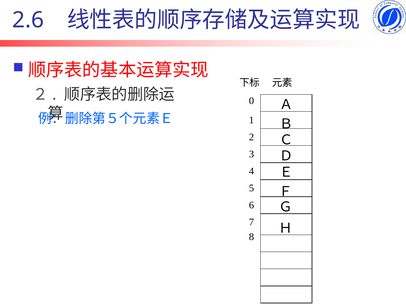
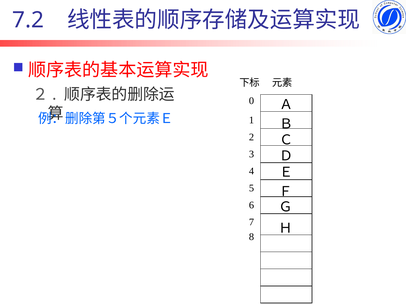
2.6: 2.6 -> 7.2 (28, 20)
